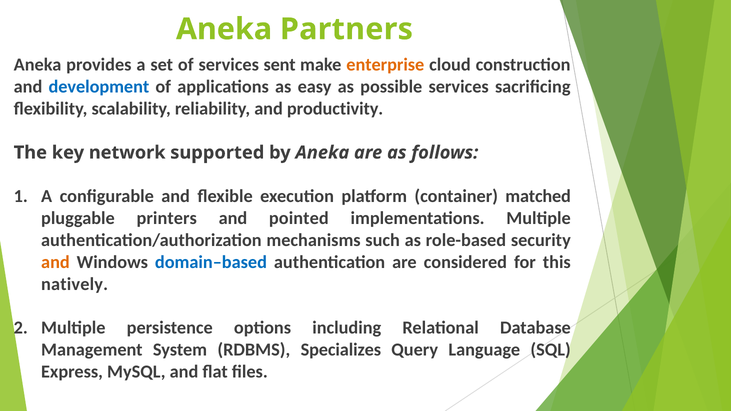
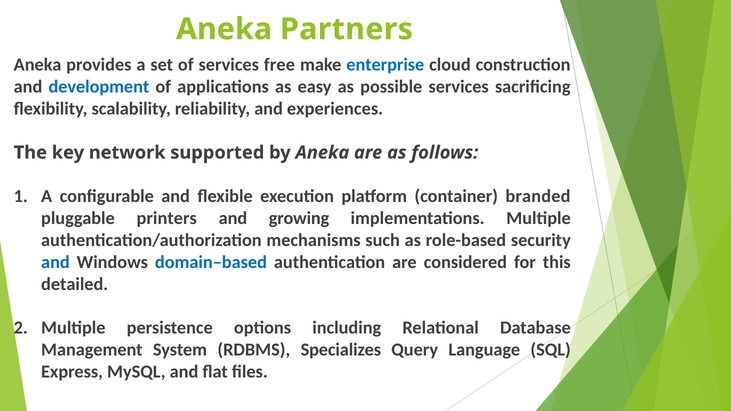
sent: sent -> free (279, 65)
enterprise colour: orange -> blue (385, 65)
productivity: productivity -> experiences (335, 109)
matched: matched -> branded (538, 197)
pointed: pointed -> growing (299, 218)
and colour: orange -> blue (55, 262)
natively: natively -> detailed (75, 284)
